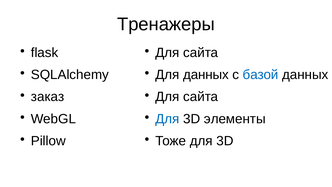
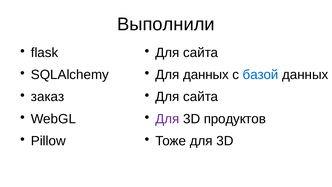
Тренажеры: Тренажеры -> Выполнили (166, 24)
Для colour: blue -> purple (167, 119)
элементы: элементы -> продуктов (235, 119)
